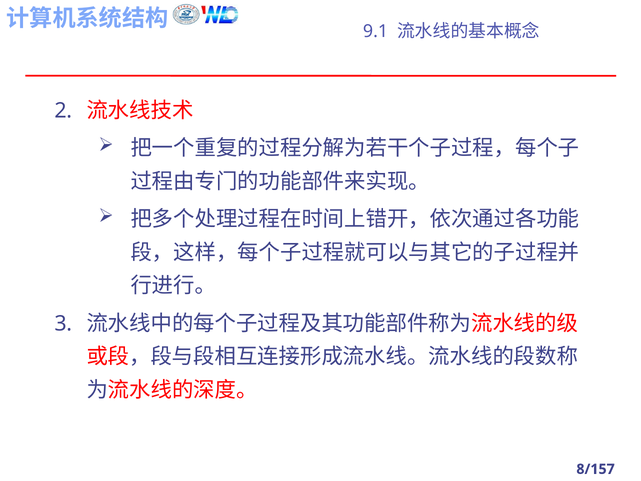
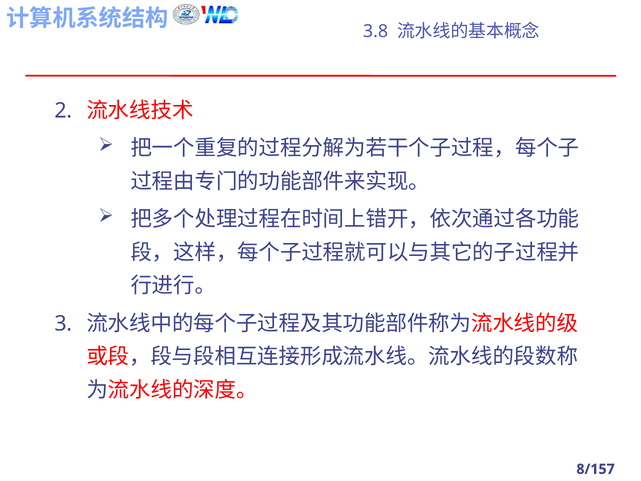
9.1: 9.1 -> 3.8 (376, 31)
